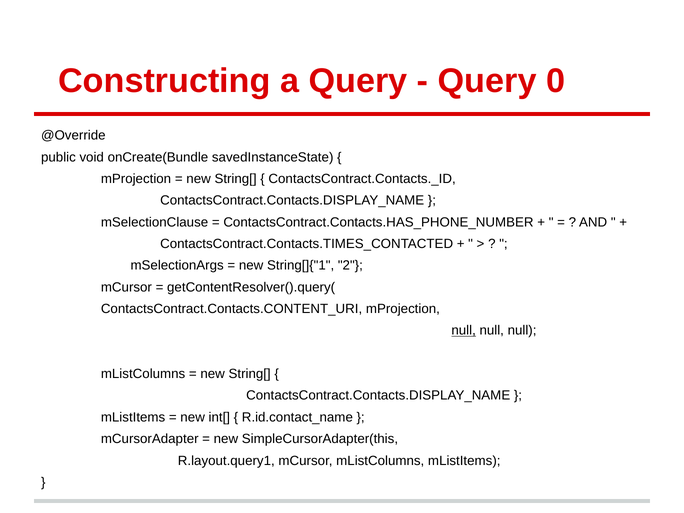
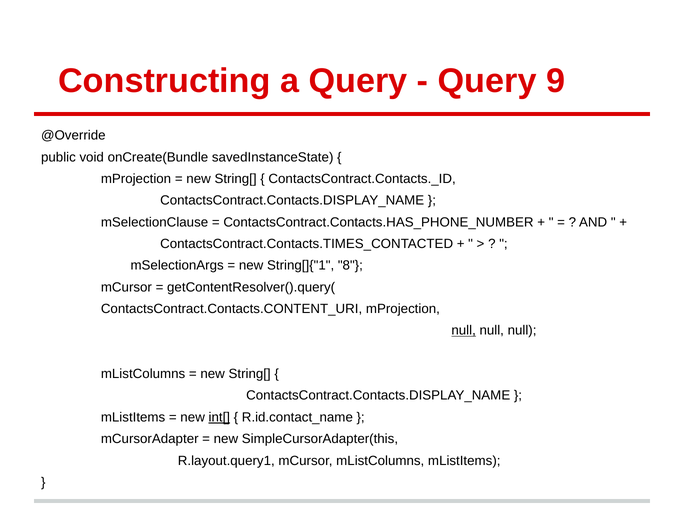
0: 0 -> 9 (556, 81)
2: 2 -> 8 (350, 266)
int[ underline: none -> present (219, 417)
